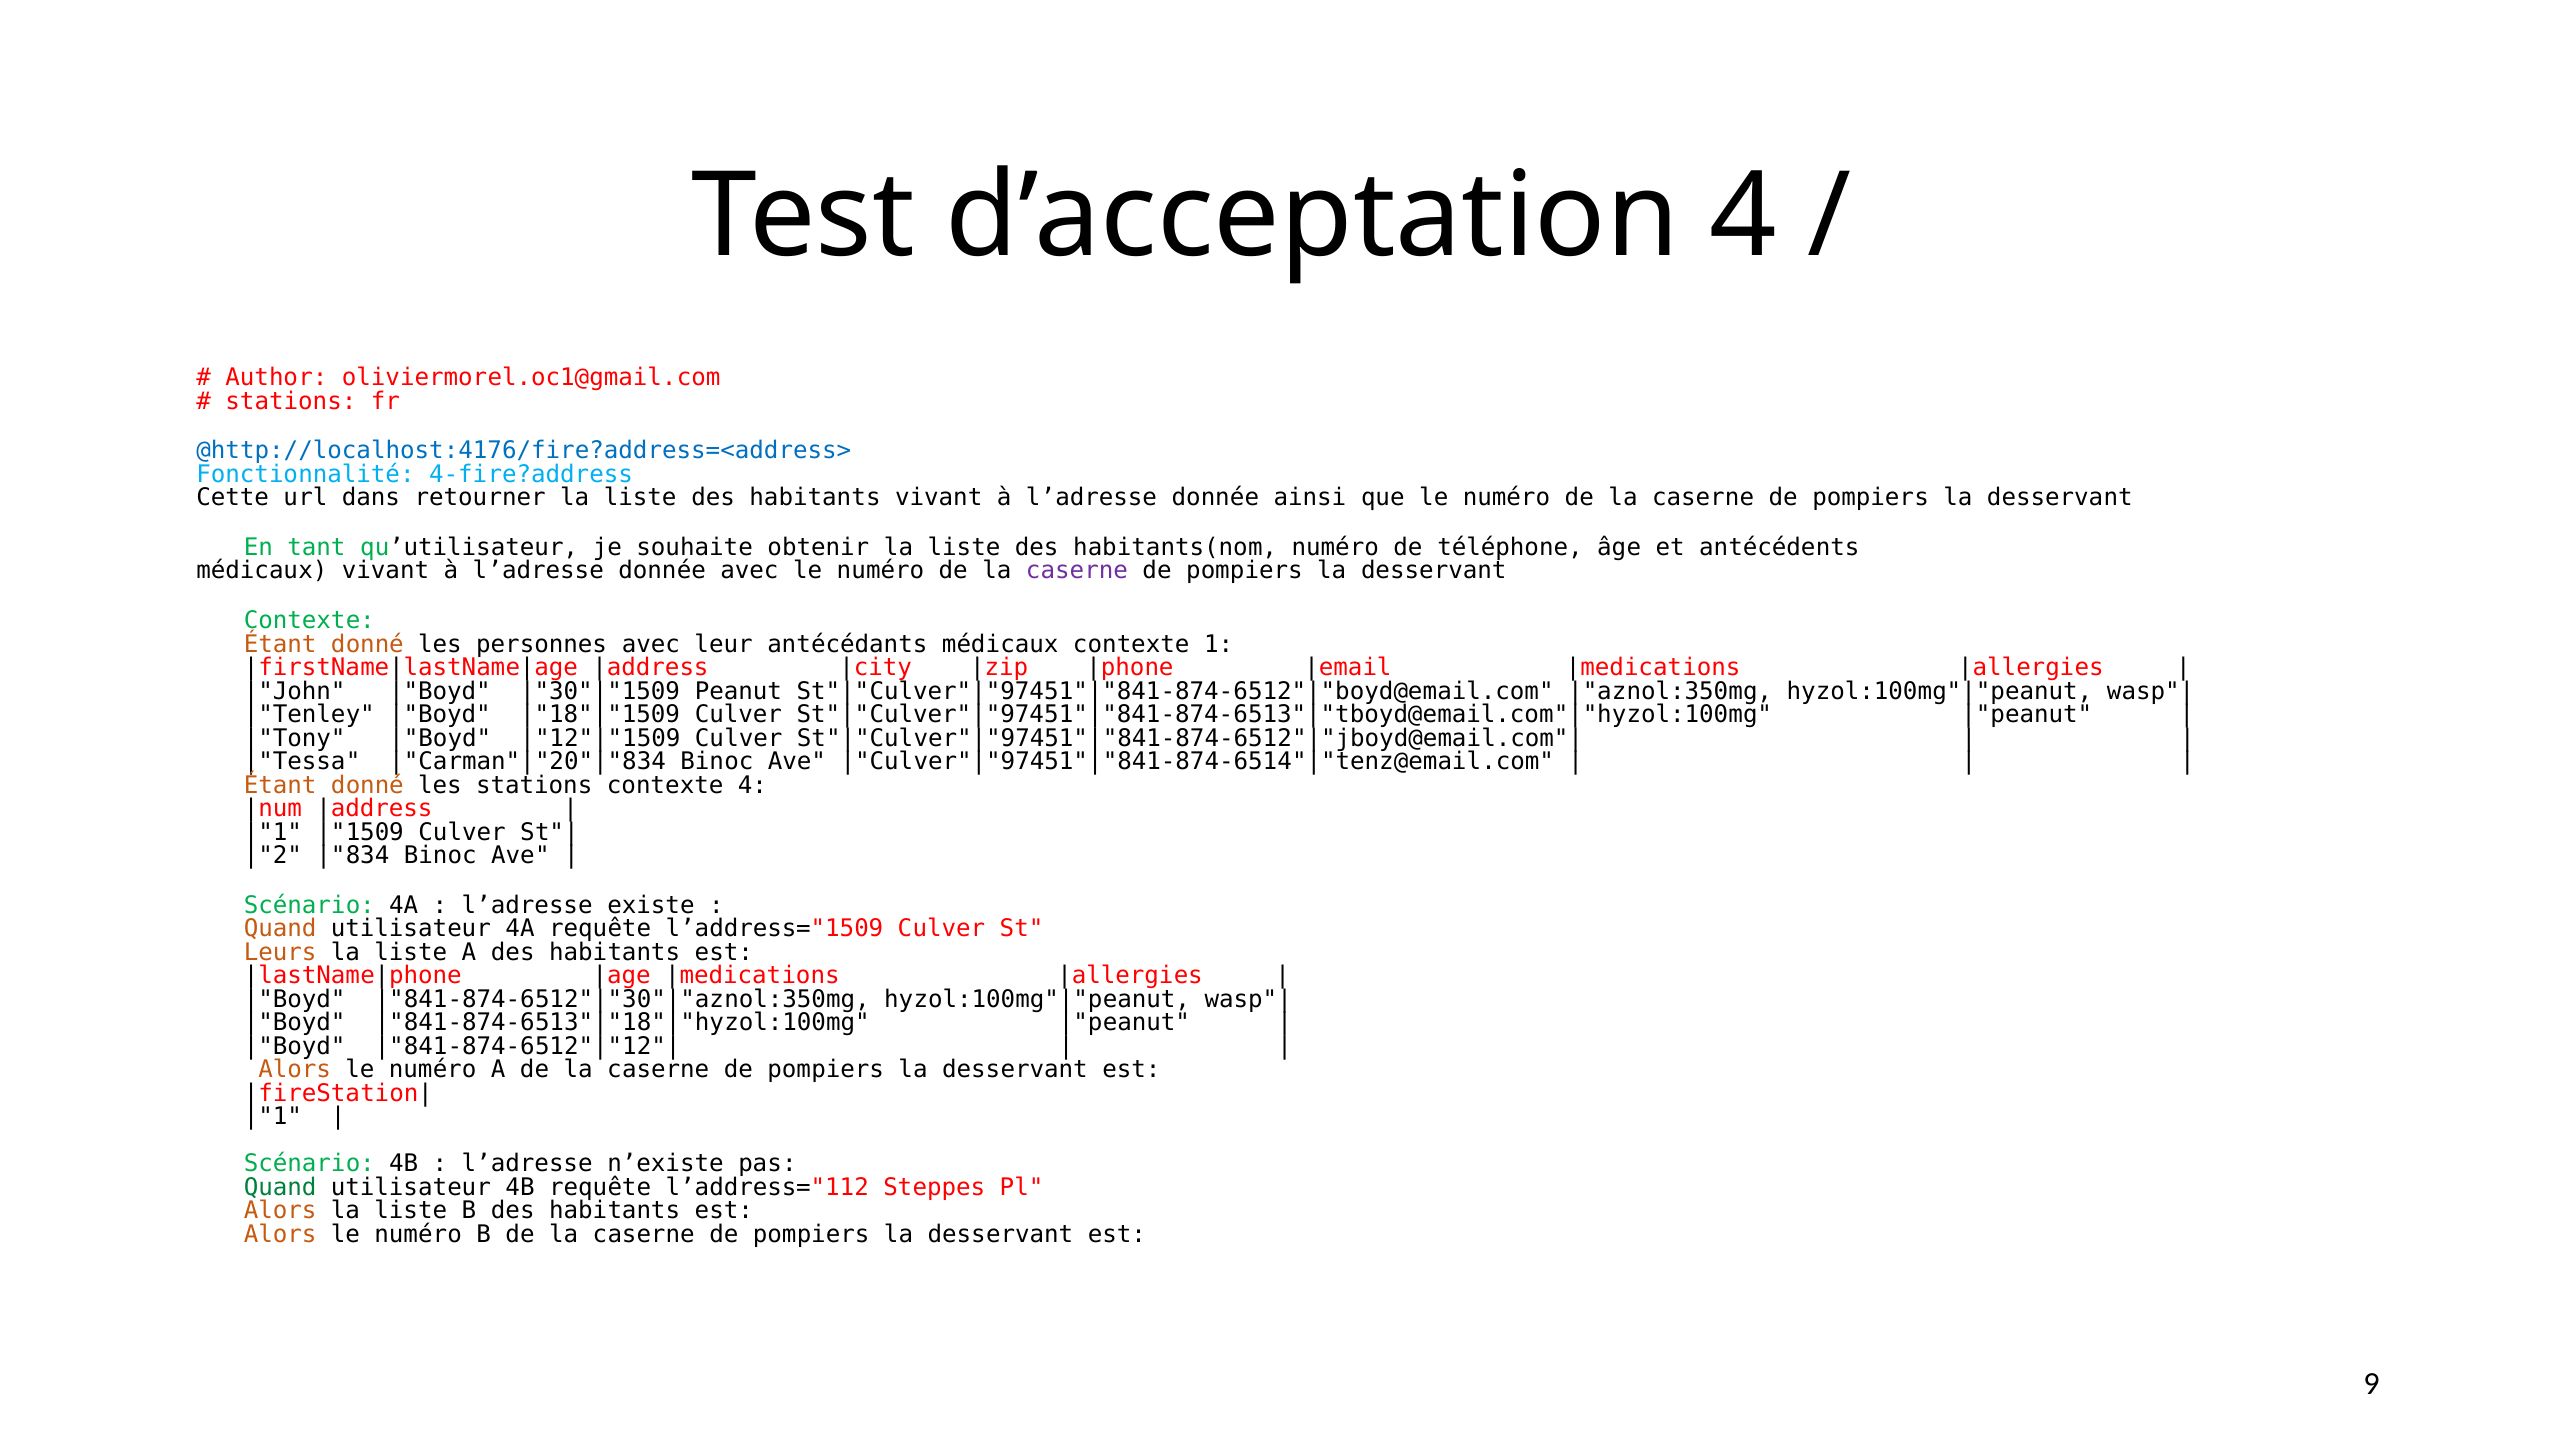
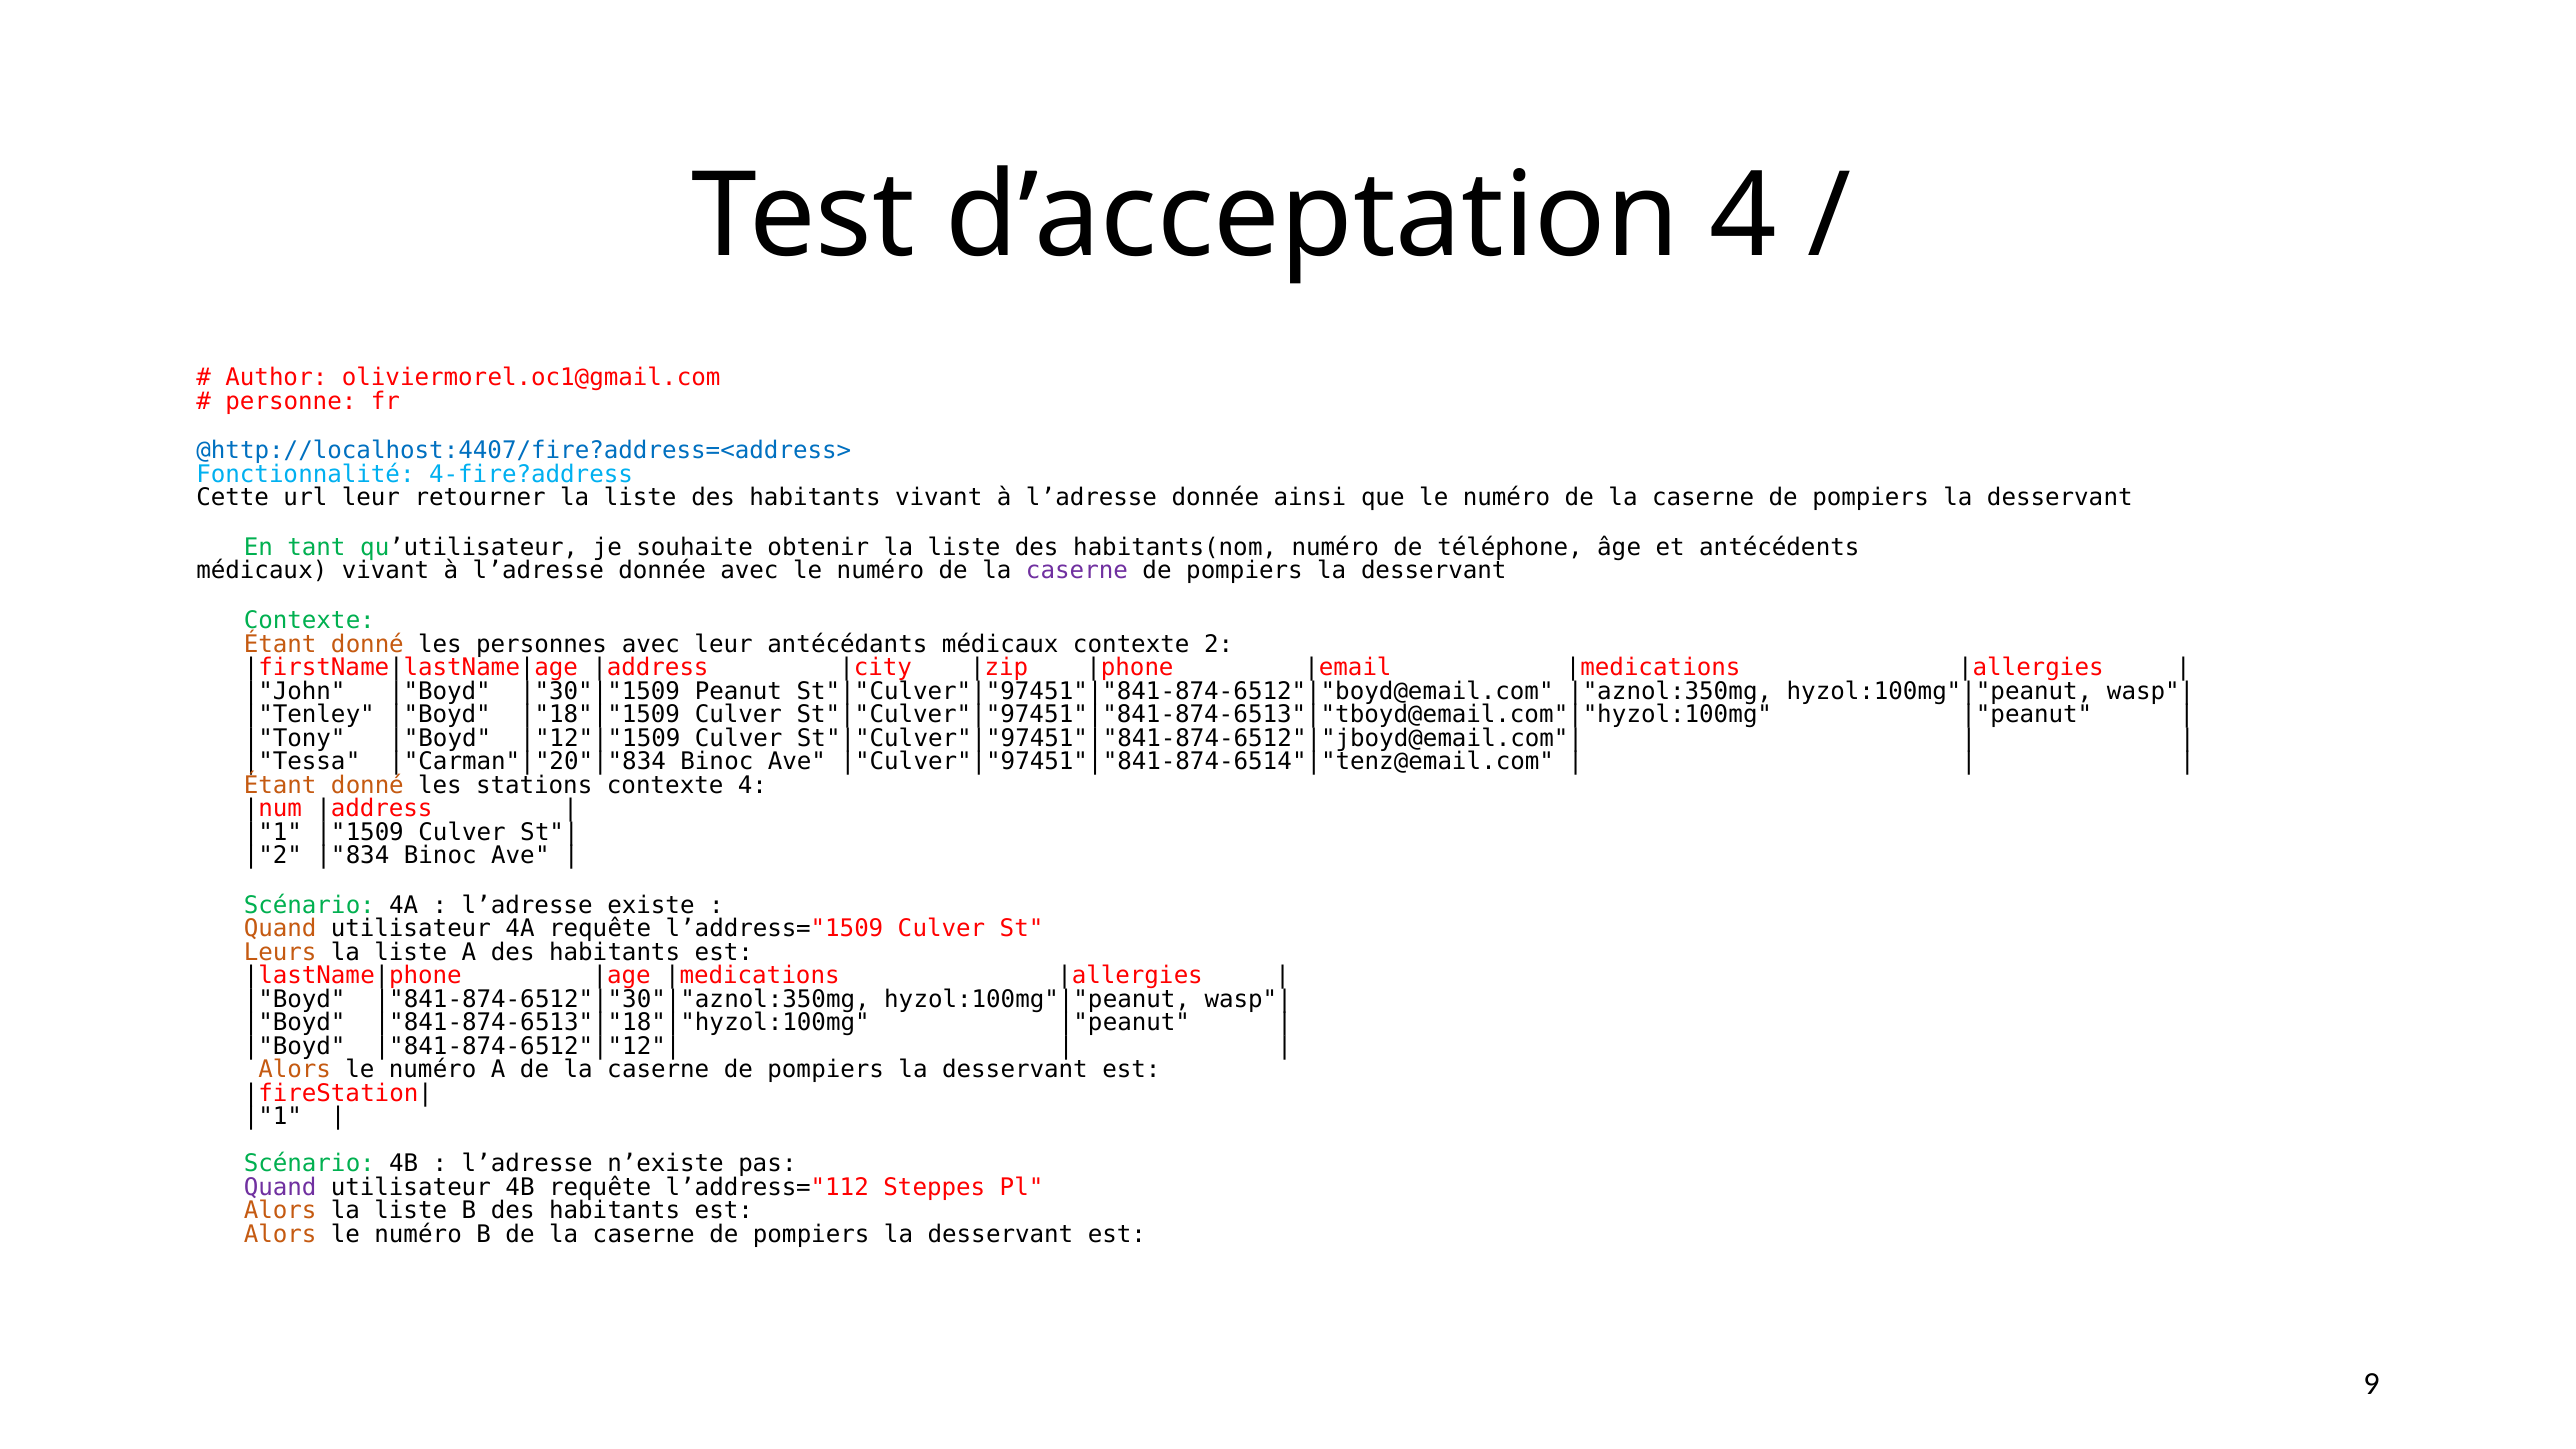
stations: stations -> personne (291, 401)
@http://localhost:4176/fire?address=<address>: @http://localhost:4176/fire?address=<address> -> @http://localhost:4407/fire?address=<address> (524, 451)
url dans: dans -> leur (371, 498)
1: 1 -> 2 (1219, 644)
Quand colour: green -> purple (280, 1187)
